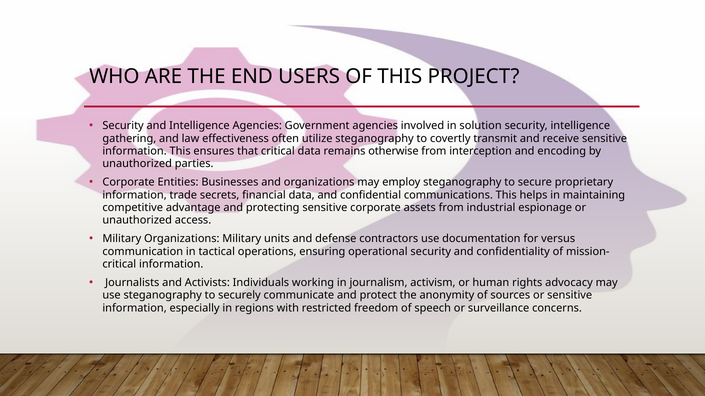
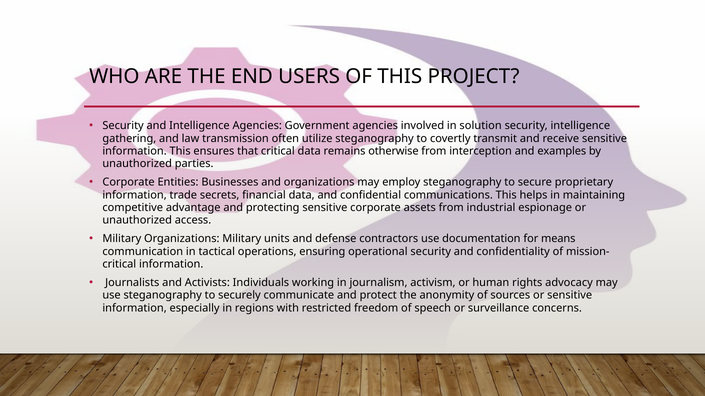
effectiveness: effectiveness -> transmission (235, 139)
encoding: encoding -> examples (562, 151)
versus: versus -> means (558, 239)
